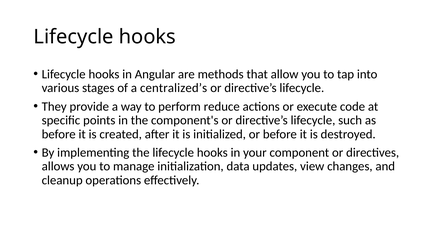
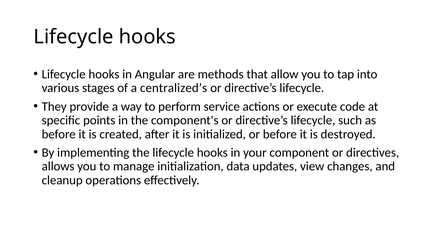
reduce: reduce -> service (222, 106)
